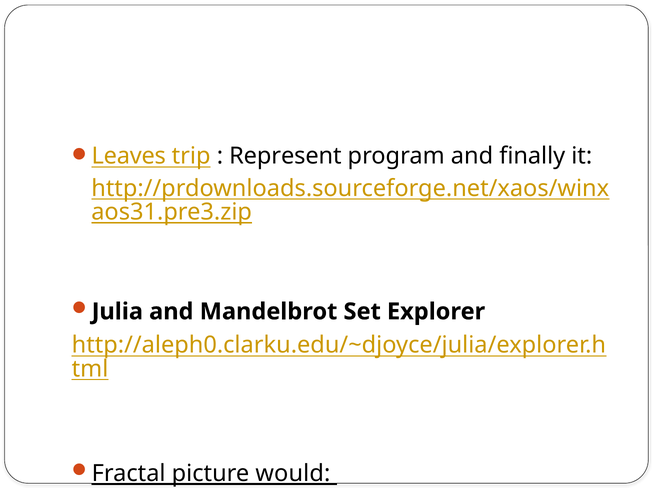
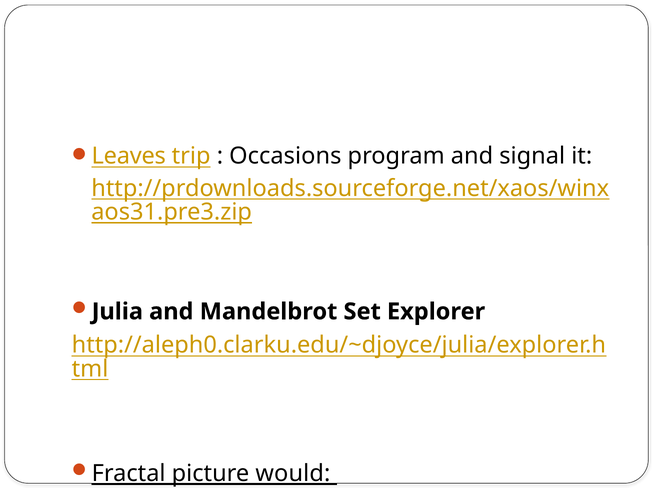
Represent: Represent -> Occasions (285, 156)
finally: finally -> signal (532, 156)
